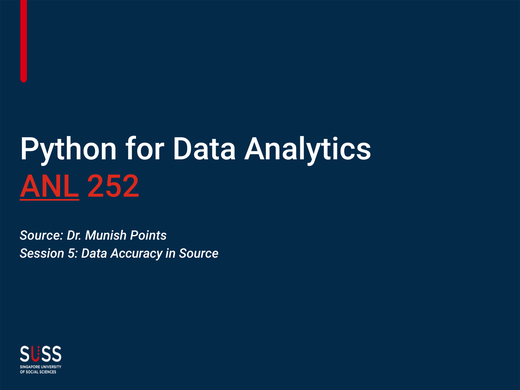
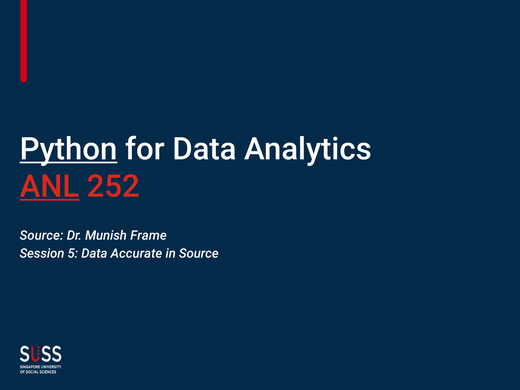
Python underline: none -> present (69, 149)
Points: Points -> Frame (148, 235)
Accuracy: Accuracy -> Accurate (136, 254)
